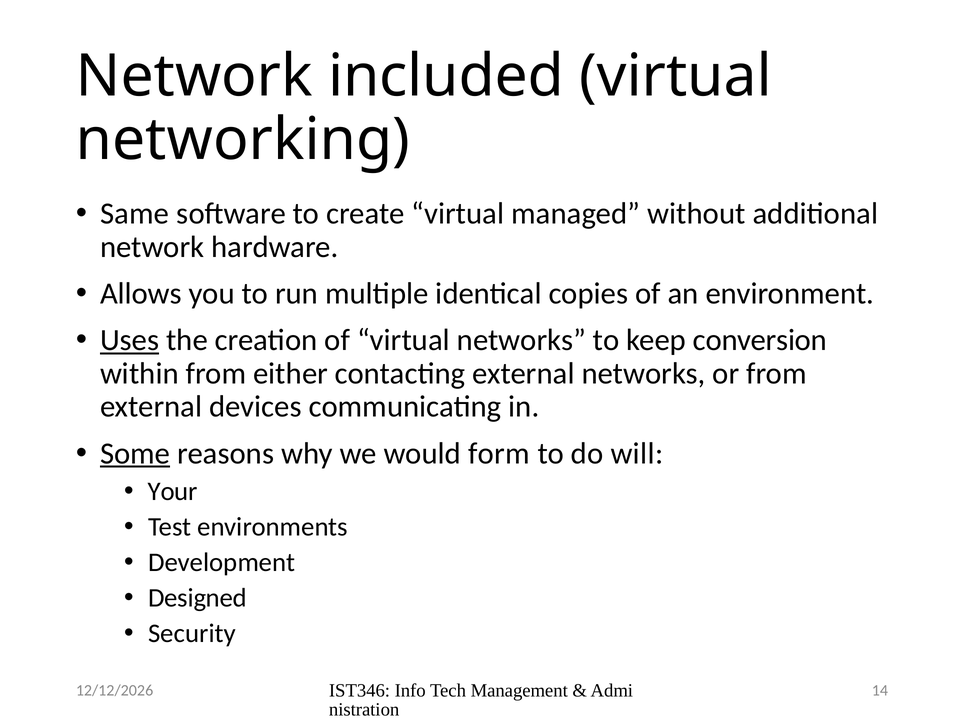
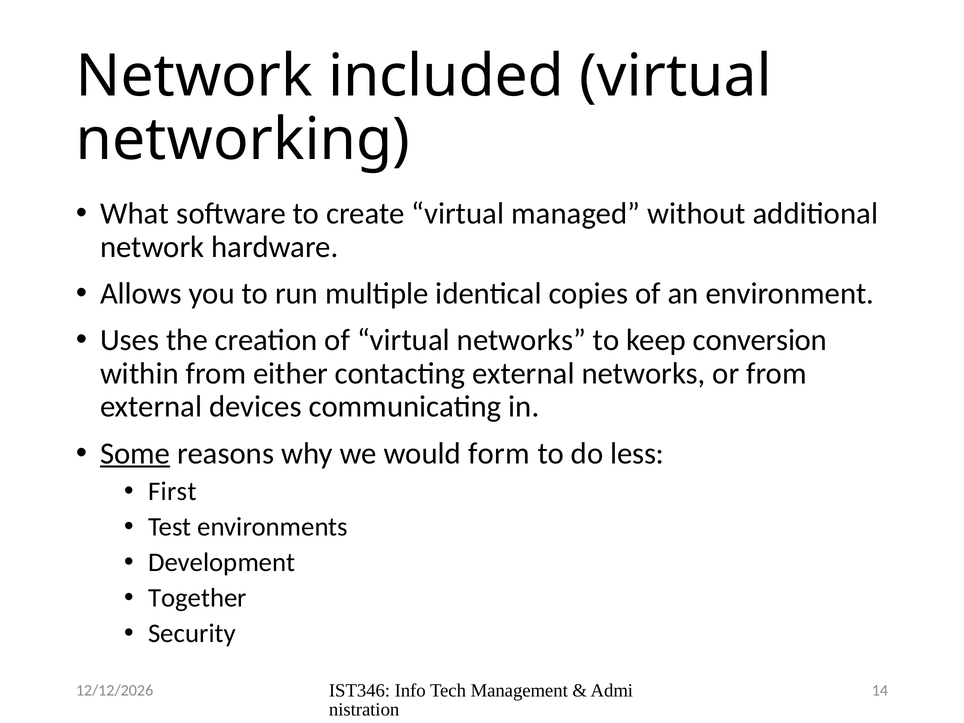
Same: Same -> What (135, 214)
Uses underline: present -> none (130, 340)
will: will -> less (637, 453)
Your: Your -> First (172, 491)
Designed: Designed -> Together (197, 598)
